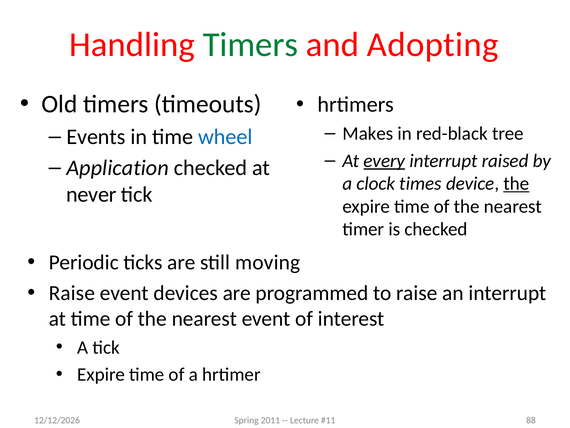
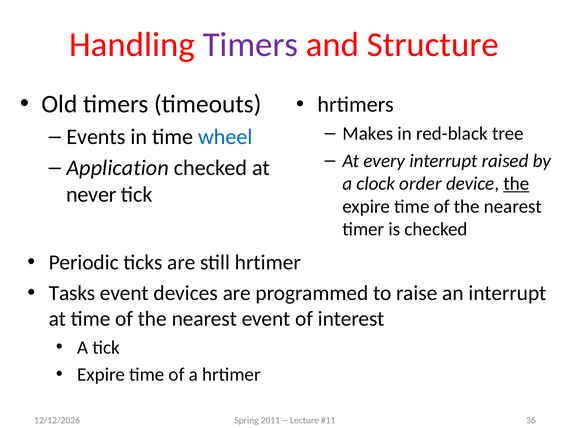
Timers colour: green -> purple (250, 45)
Adopting: Adopting -> Structure (433, 45)
every underline: present -> none (384, 161)
times: times -> order (420, 183)
still moving: moving -> hrtimer (268, 262)
Raise: Raise -> Tasks (72, 293)
88: 88 -> 36 (531, 420)
